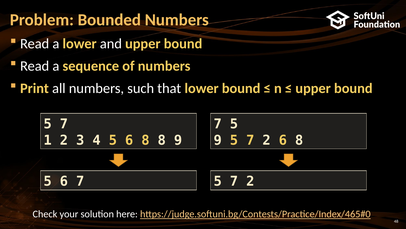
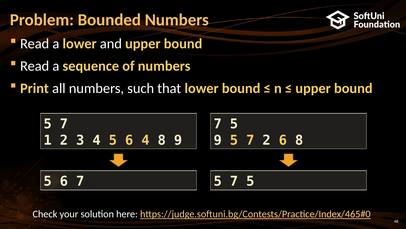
5 6 8: 8 -> 4 (145, 140)
2: 2 -> 5 (250, 181)
